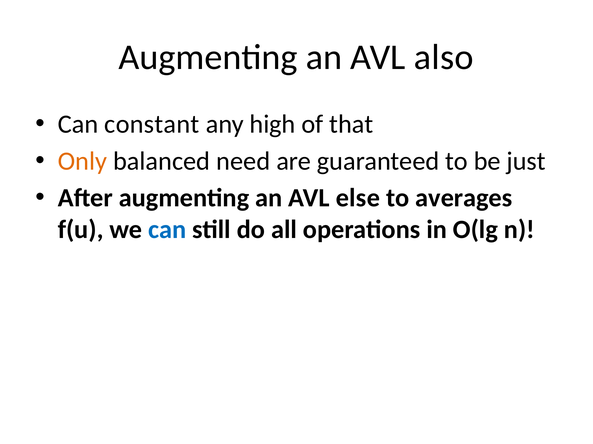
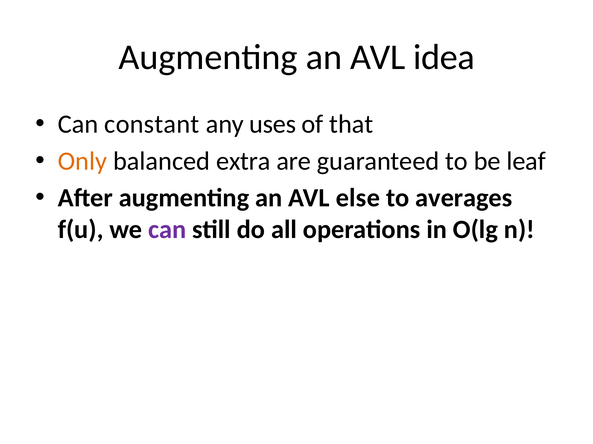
also: also -> idea (444, 57)
high: high -> uses (273, 124)
need: need -> extra (243, 161)
just: just -> leaf (526, 161)
can colour: blue -> purple (167, 230)
